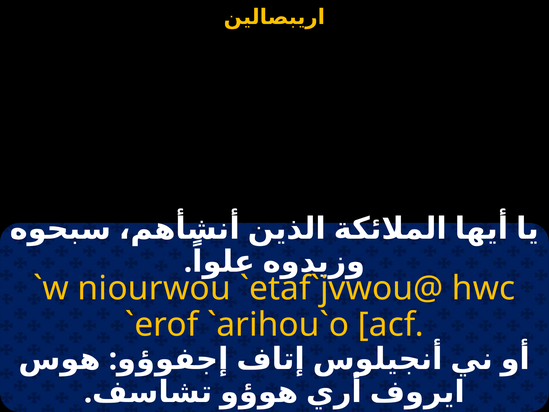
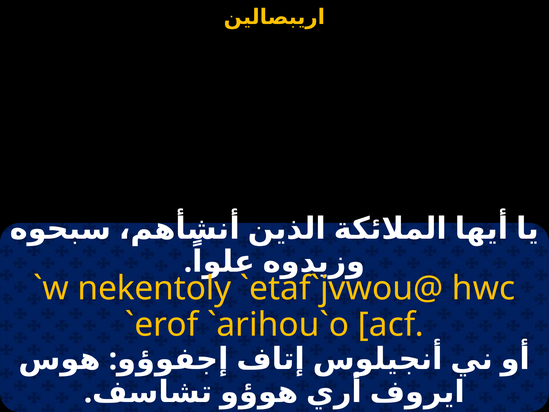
niourwou: niourwou -> nekentoly (154, 288)
